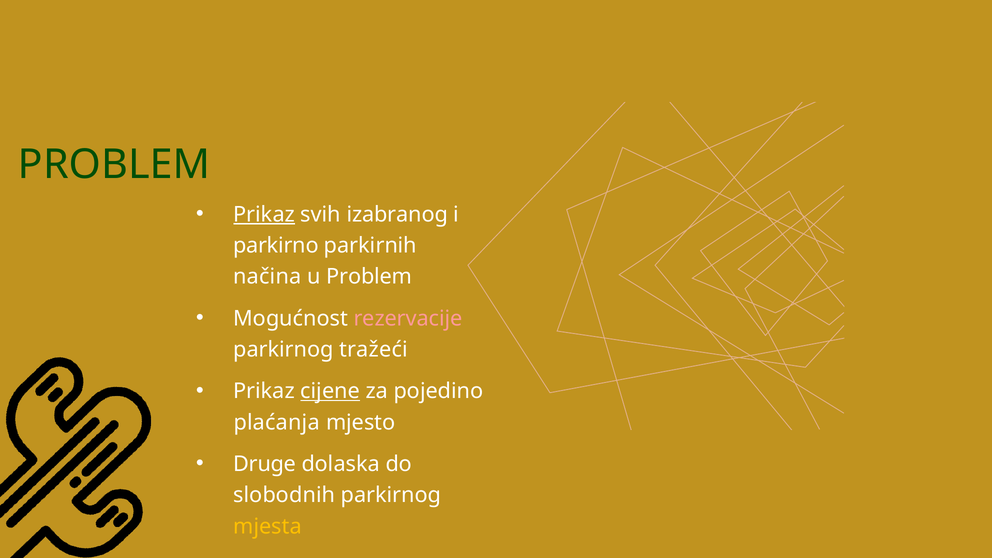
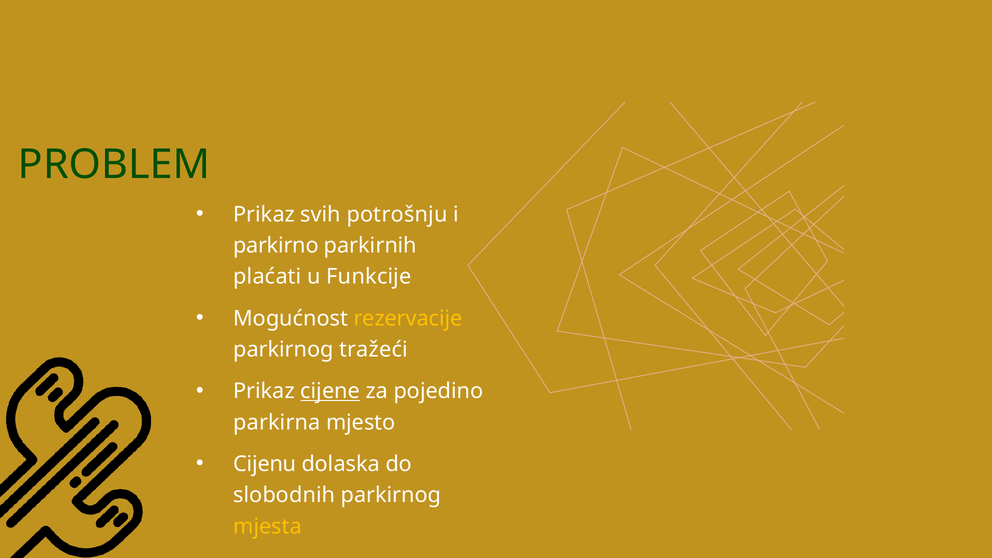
Prikaz underline: present -> none (264, 214)
izabranog: izabranog -> potrošnju (397, 214)
načina: načina -> plaćati (267, 277)
u Problem: Problem -> Funkcije (369, 277)
rezervacije colour: pink -> yellow (408, 318)
plaćanja: plaćanja -> parkirna (277, 422)
Druge: Druge -> Cijenu (265, 464)
